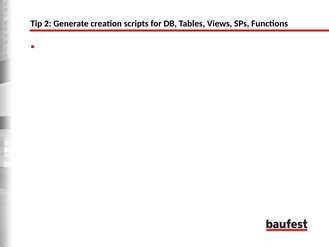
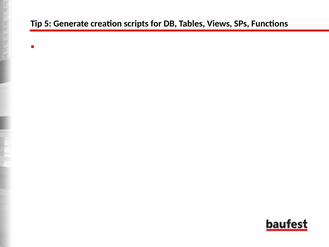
2: 2 -> 5 (48, 24)
